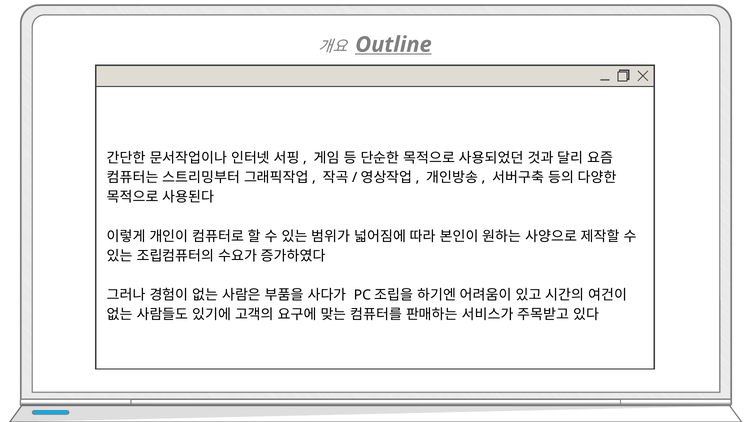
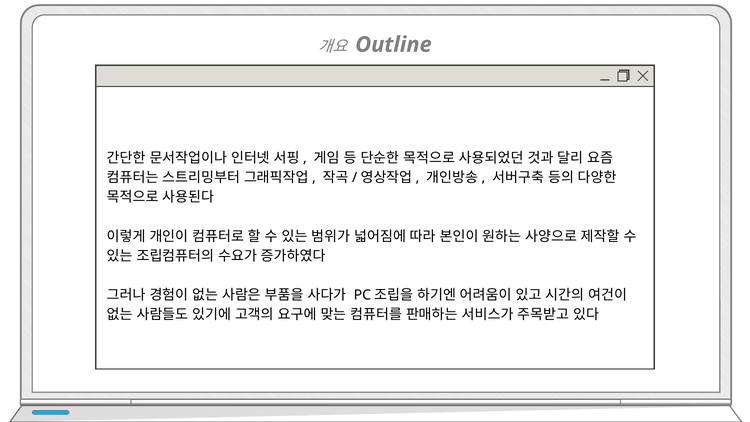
Outline underline: present -> none (393, 45)
